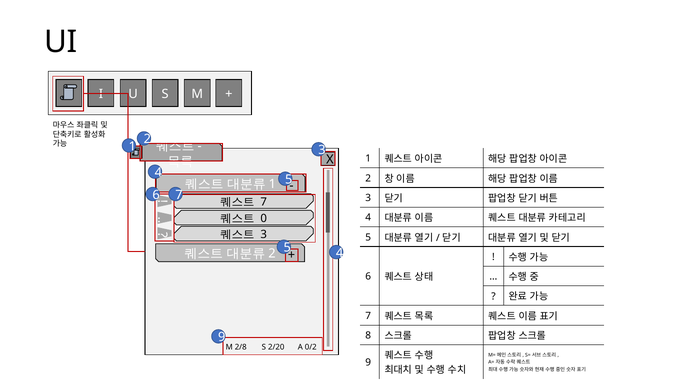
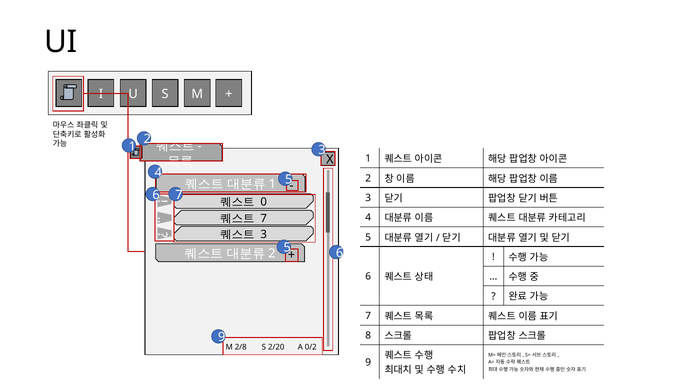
7: 7 -> 0 (264, 202)
0: 0 -> 7 (264, 218)
5 4: 4 -> 6 (340, 253)
